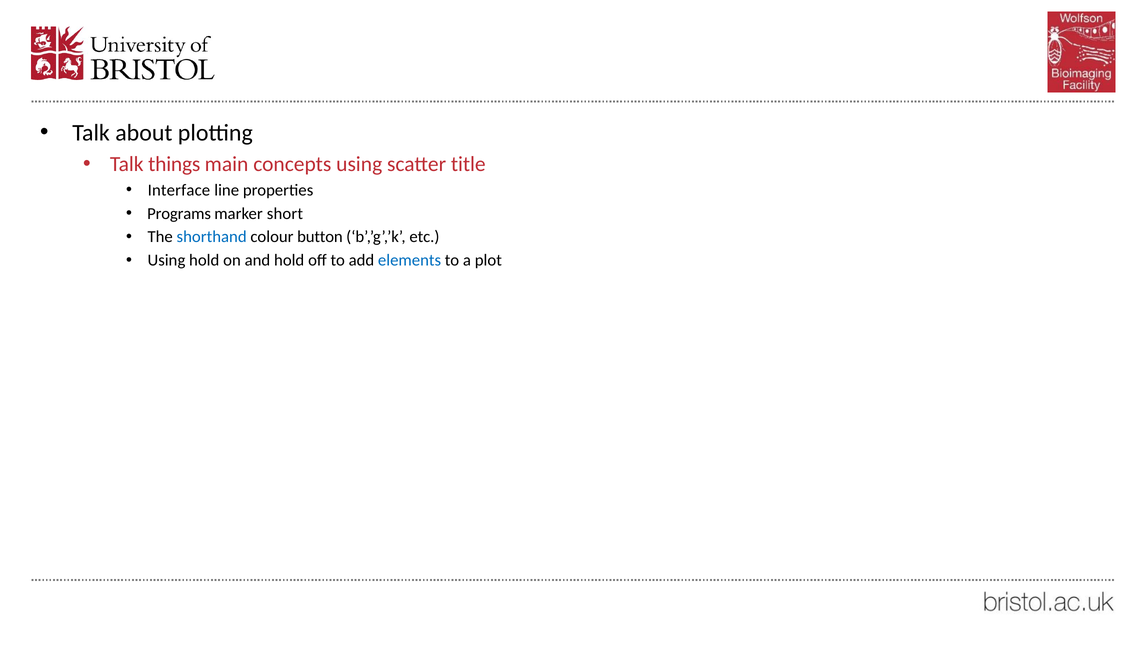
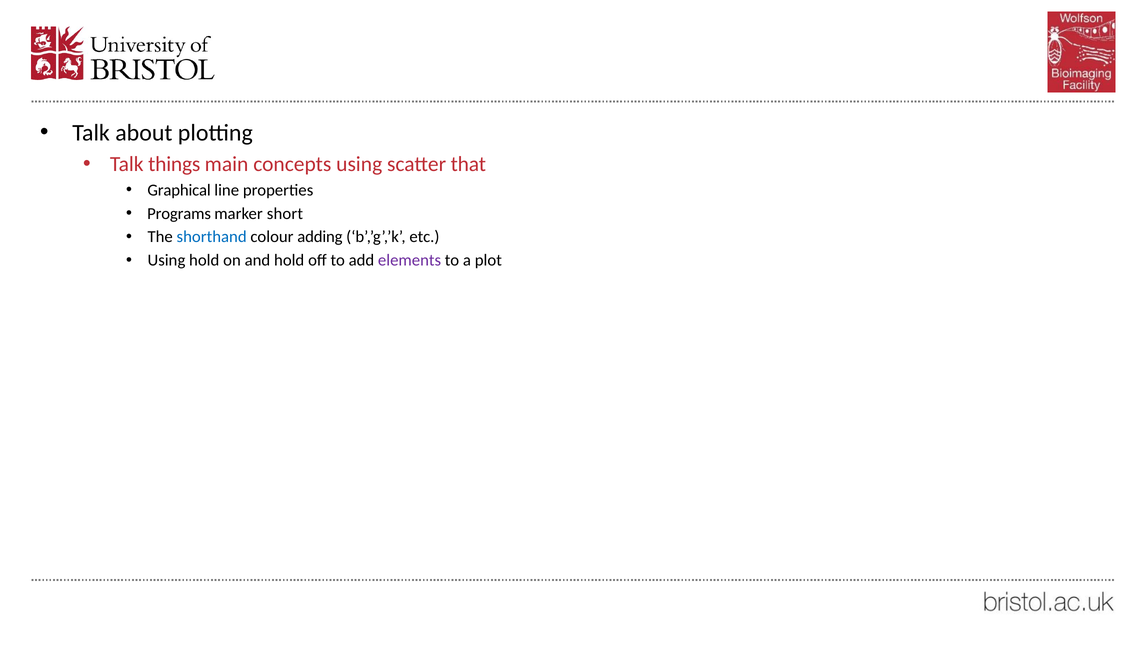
title: title -> that (468, 164)
Interface: Interface -> Graphical (179, 190)
button: button -> adding (320, 237)
elements colour: blue -> purple (410, 260)
